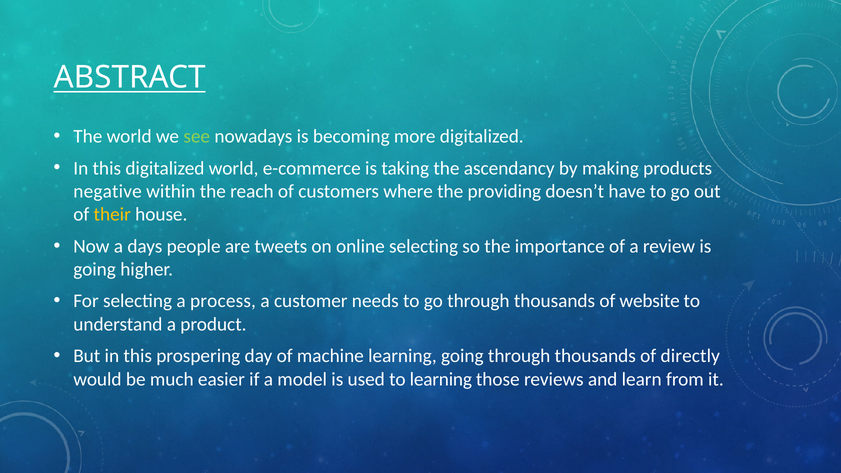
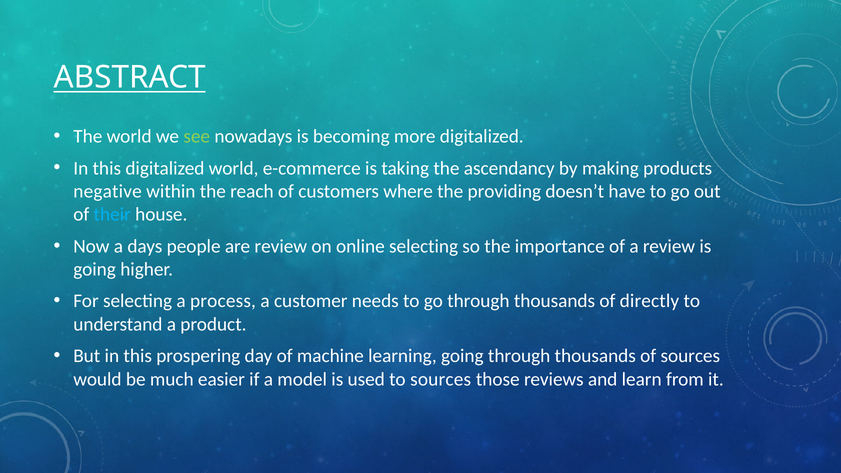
their colour: yellow -> light blue (112, 214)
are tweets: tweets -> review (281, 246)
website: website -> directly (649, 301)
of directly: directly -> sources (690, 356)
to learning: learning -> sources (441, 379)
